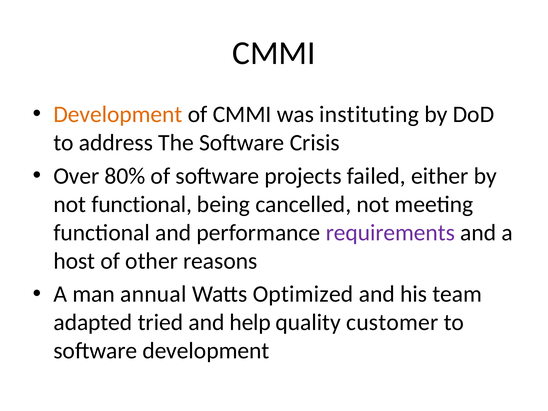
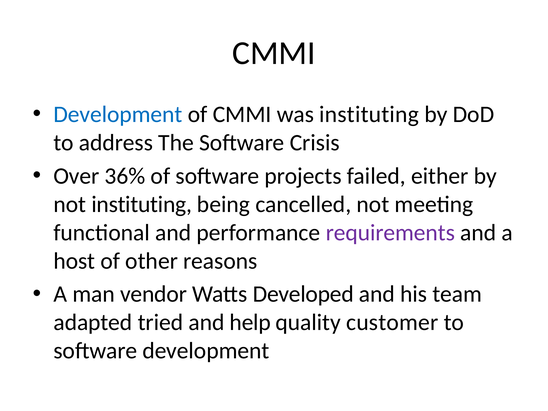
Development colour: orange -> blue (118, 114)
80%: 80% -> 36% (125, 176)
not functional: functional -> instituting (142, 204)
annual: annual -> vendor (154, 294)
Optimized: Optimized -> Developed (303, 294)
